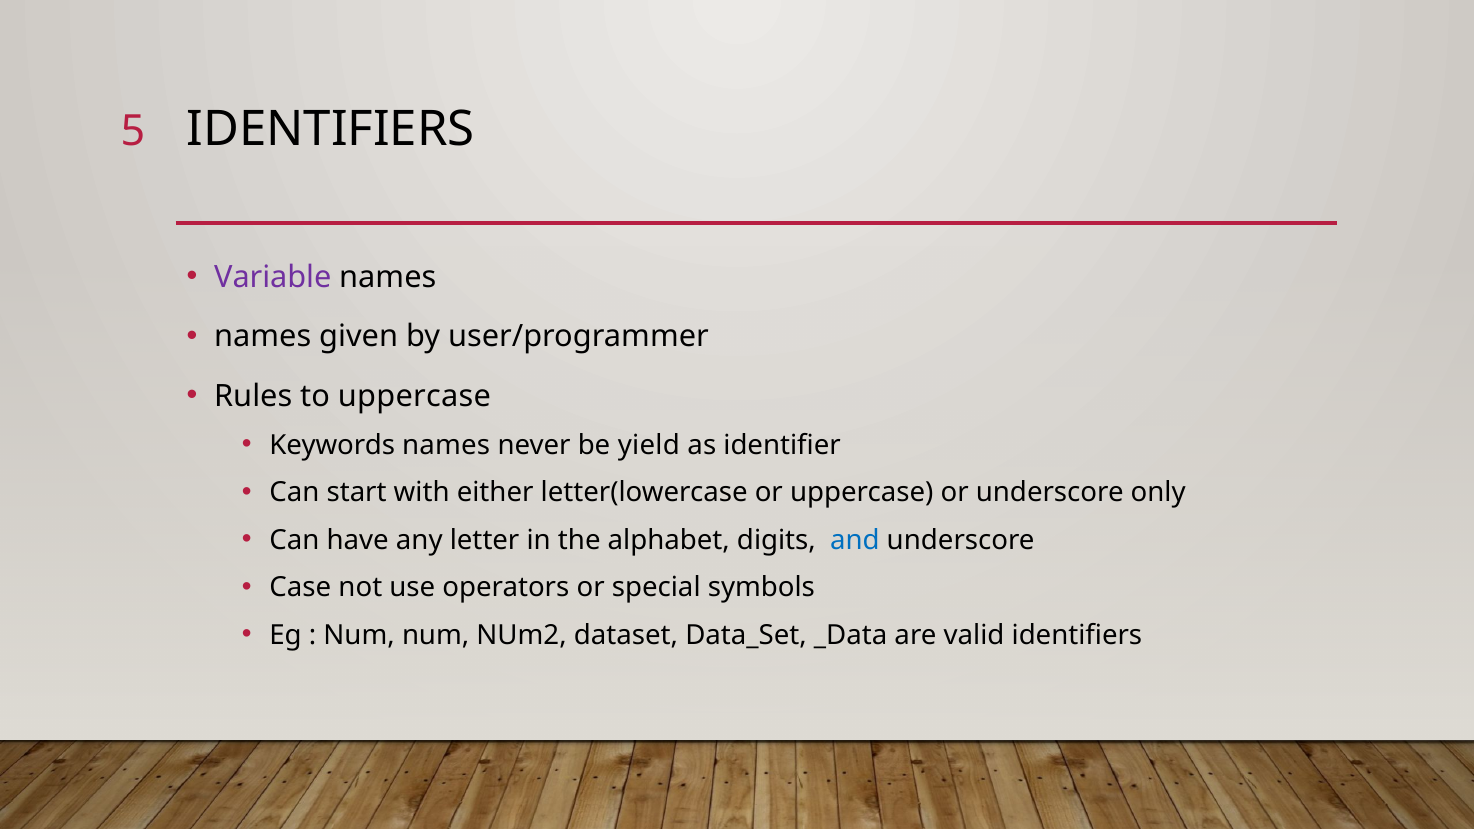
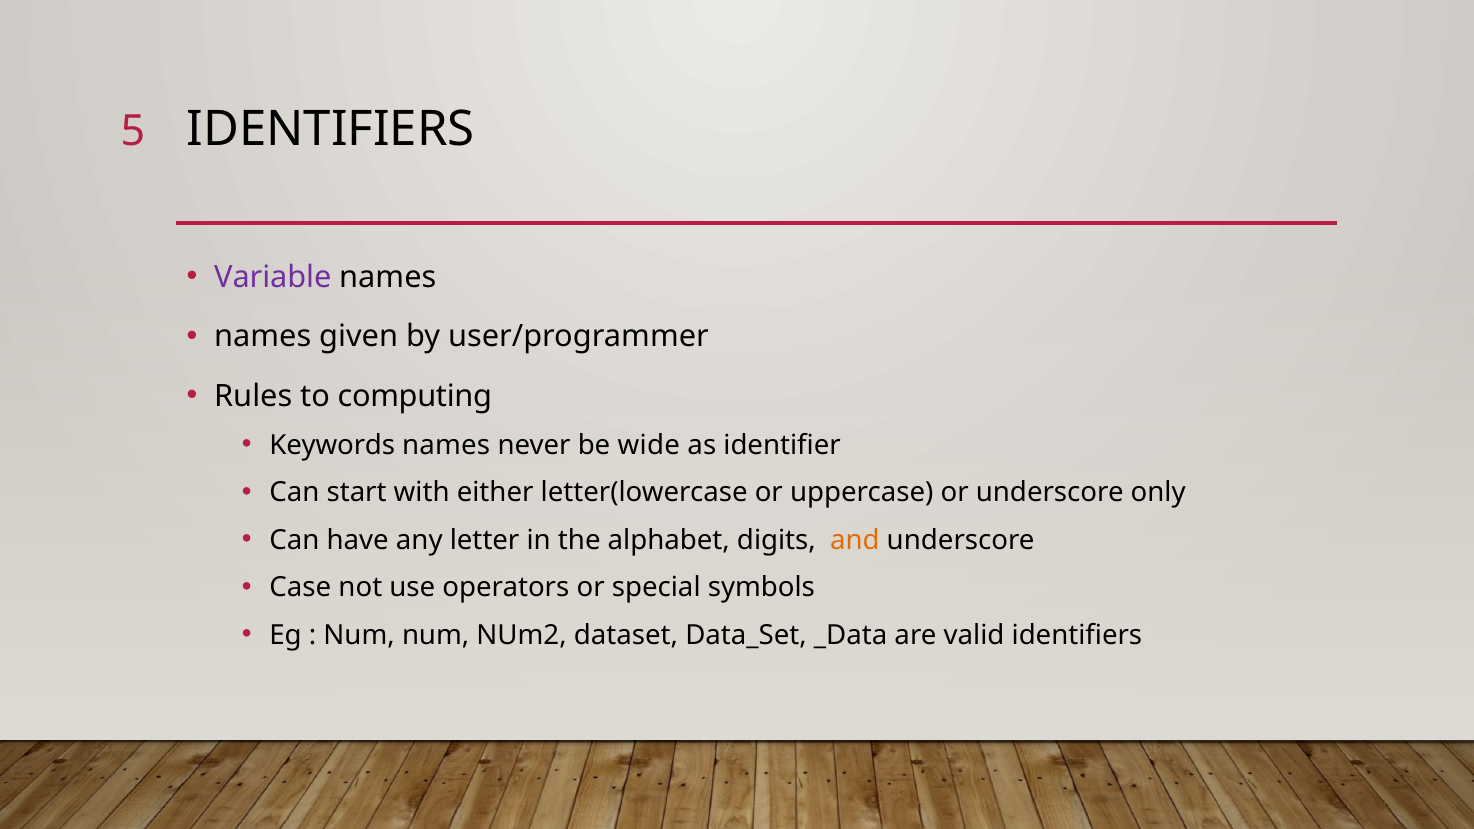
to uppercase: uppercase -> computing (415, 396)
yield: yield -> wide (649, 445)
and colour: blue -> orange (855, 540)
